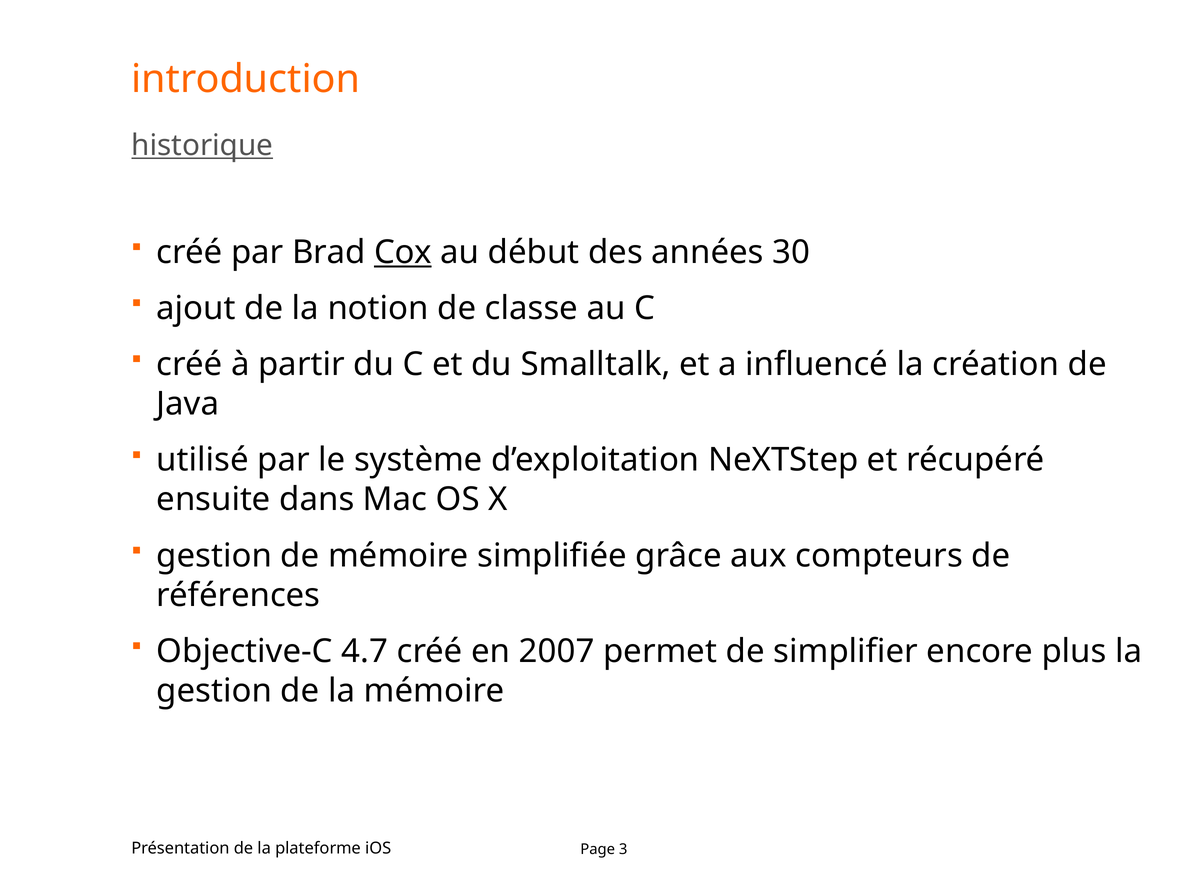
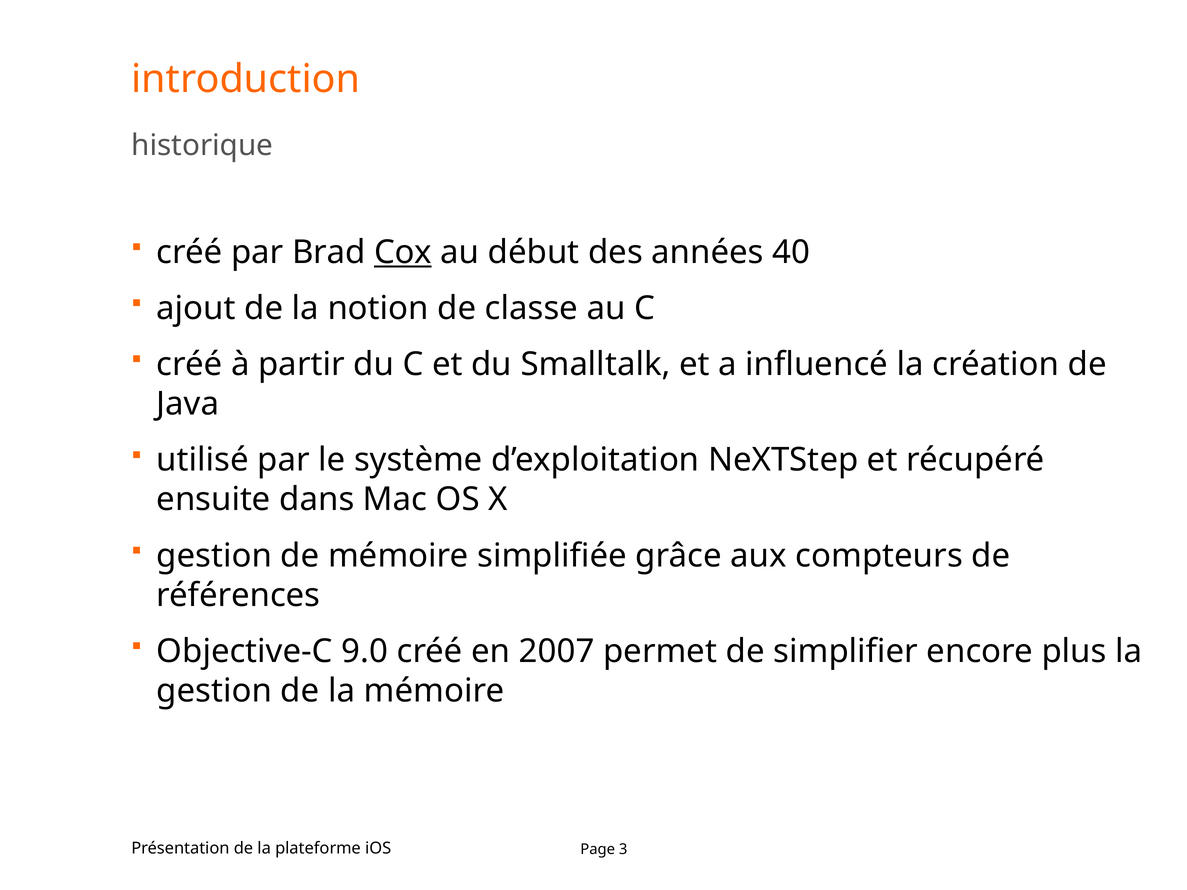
historique underline: present -> none (202, 146)
30: 30 -> 40 (791, 252)
4.7: 4.7 -> 9.0 (365, 651)
